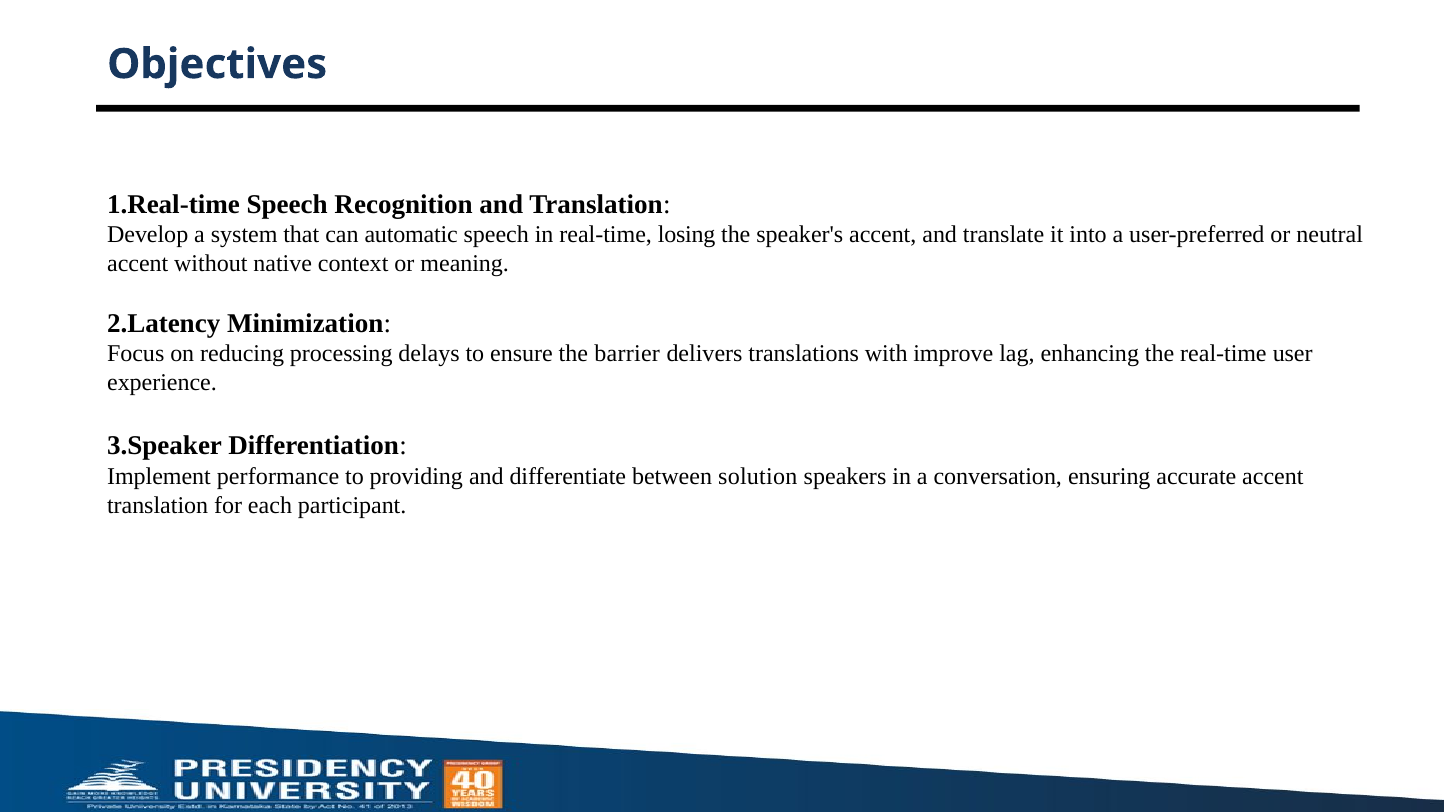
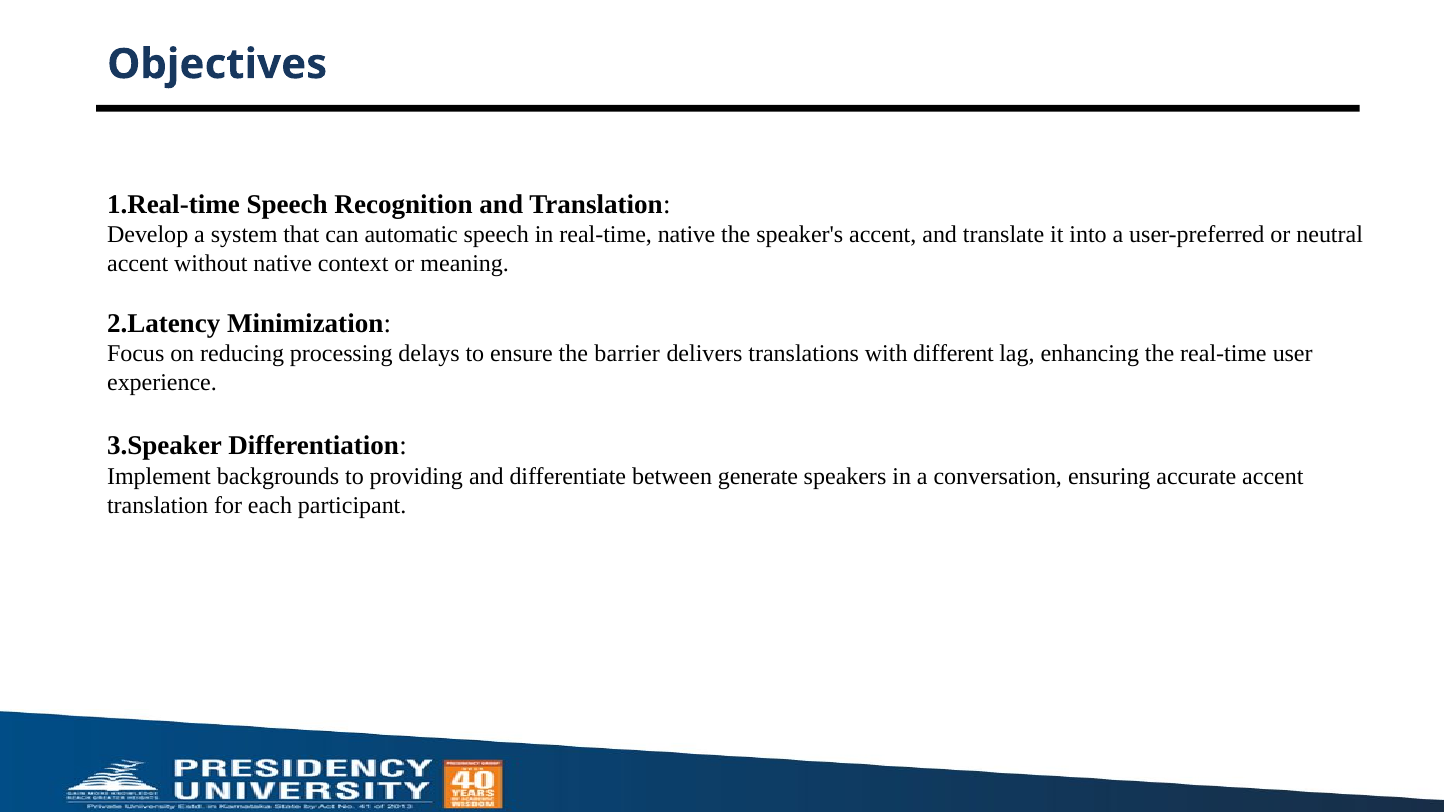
real-time losing: losing -> native (687, 235)
improve: improve -> different (953, 354)
performance: performance -> backgrounds (278, 476)
solution: solution -> generate (758, 476)
